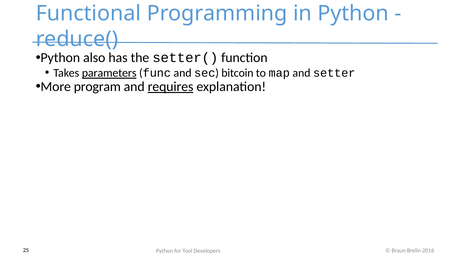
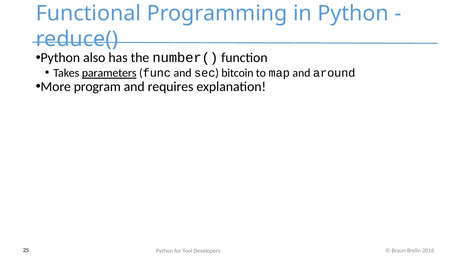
setter(: setter( -> number( (185, 58)
setter: setter -> around (334, 73)
requires underline: present -> none (171, 87)
